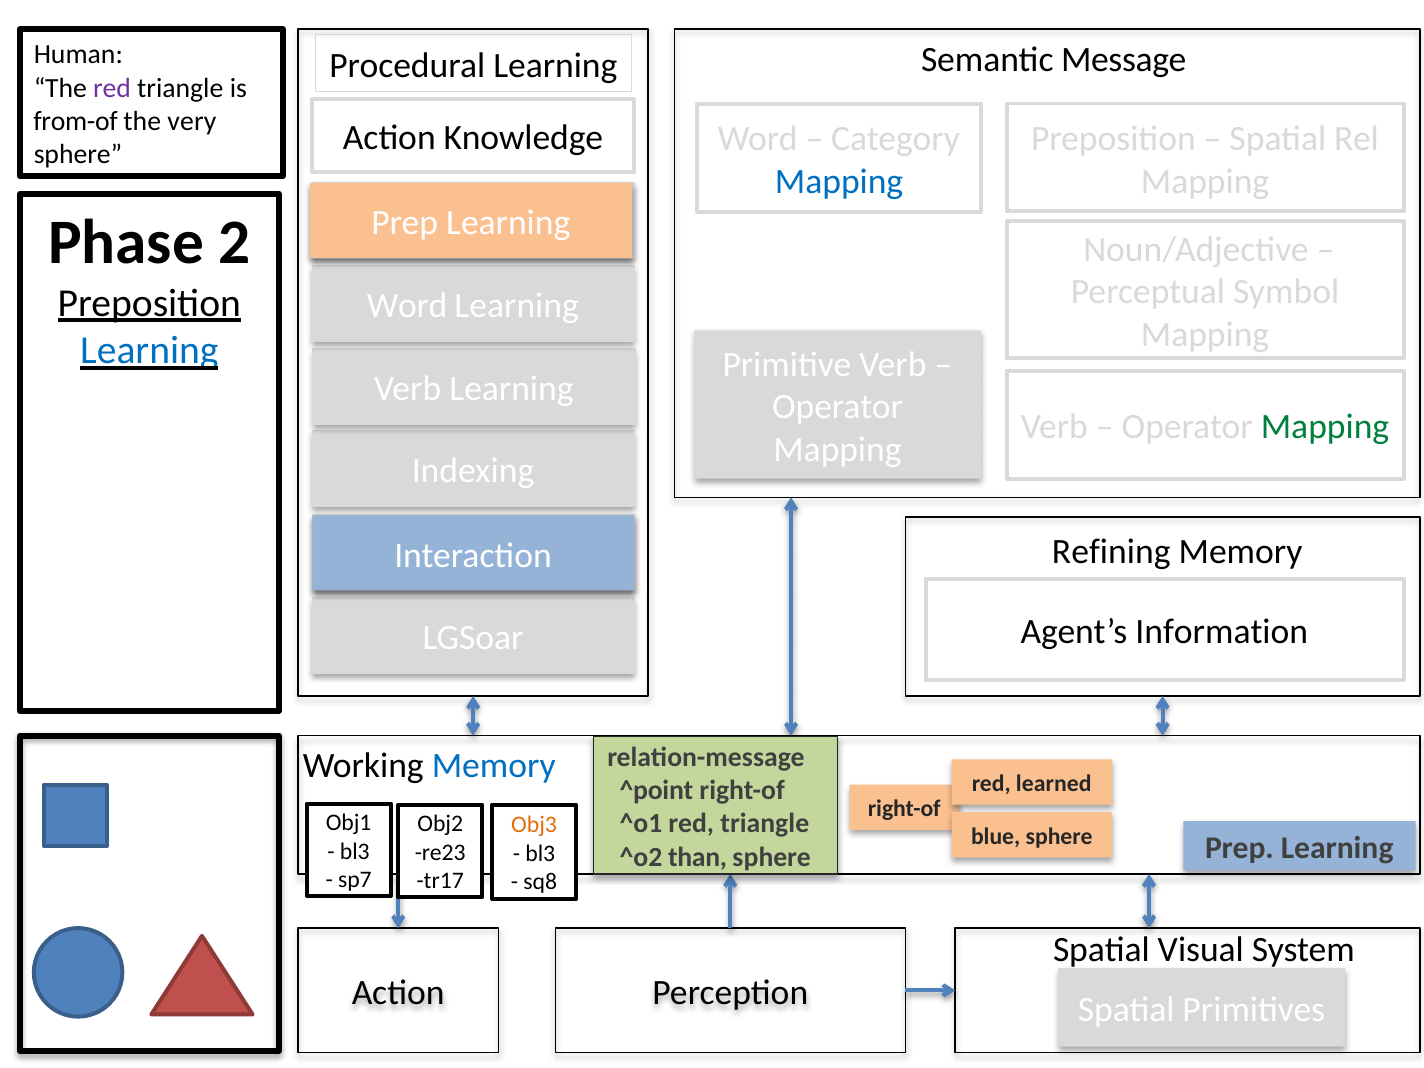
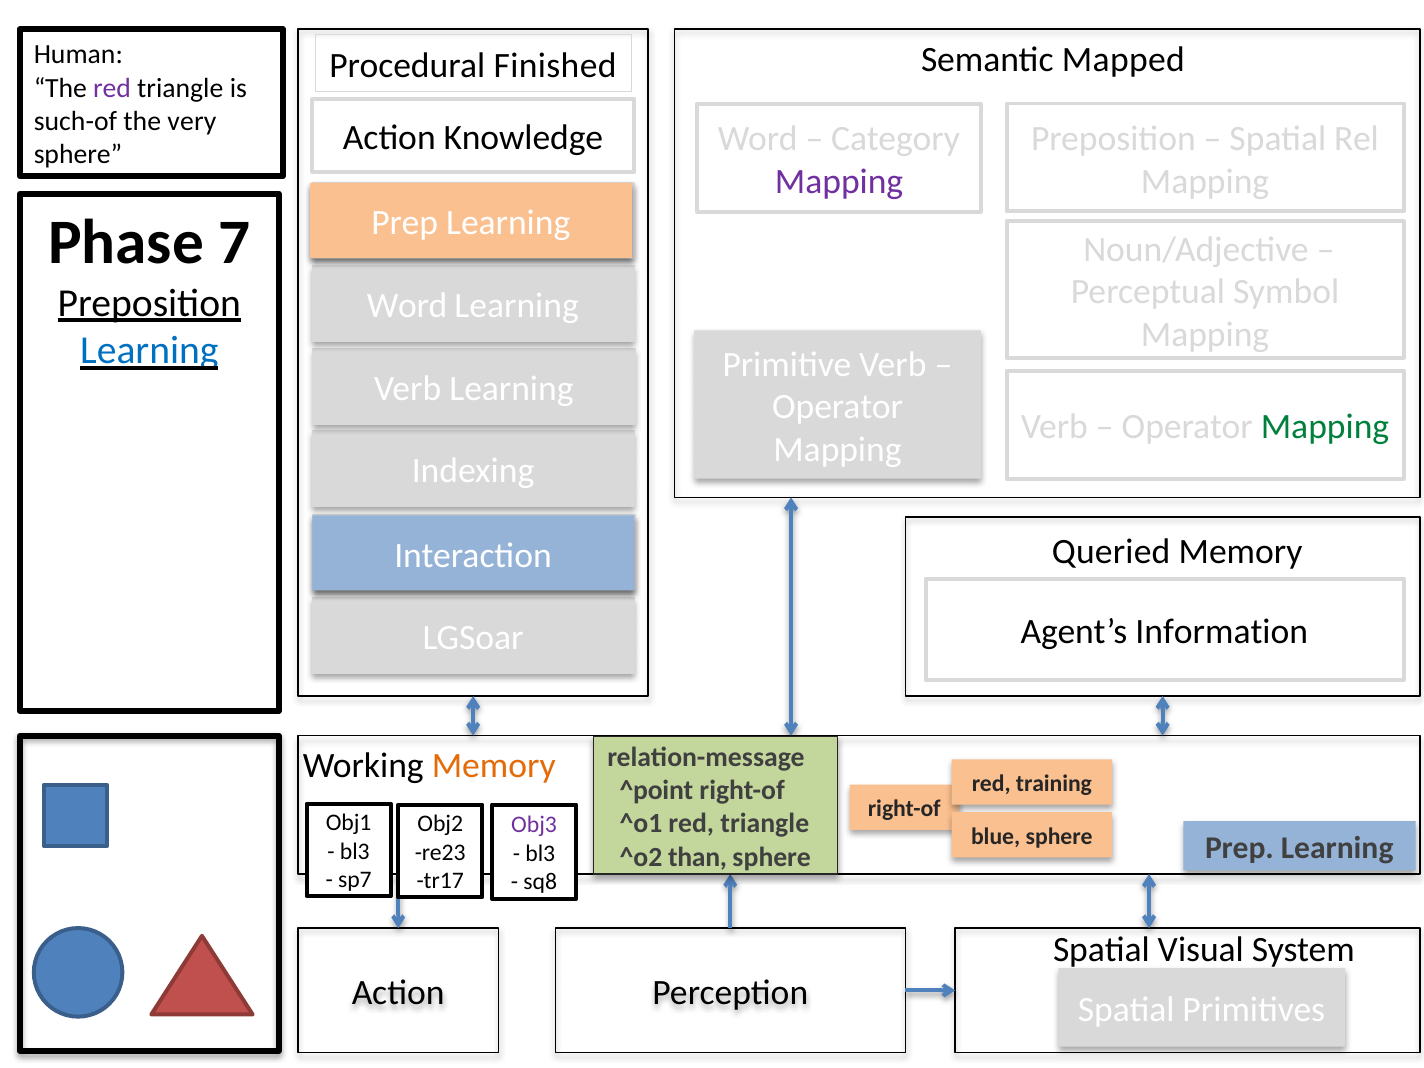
Message: Message -> Mapped (1123, 60)
Procedural Learning: Learning -> Finished (555, 66)
from-of: from-of -> such-of (75, 121)
Mapping colour: blue -> purple (839, 181)
2: 2 -> 7 (234, 243)
Refining: Refining -> Queried (1111, 552)
Memory colour: blue -> orange (494, 765)
learned: learned -> training (1054, 784)
Obj3 colour: orange -> purple (534, 825)
